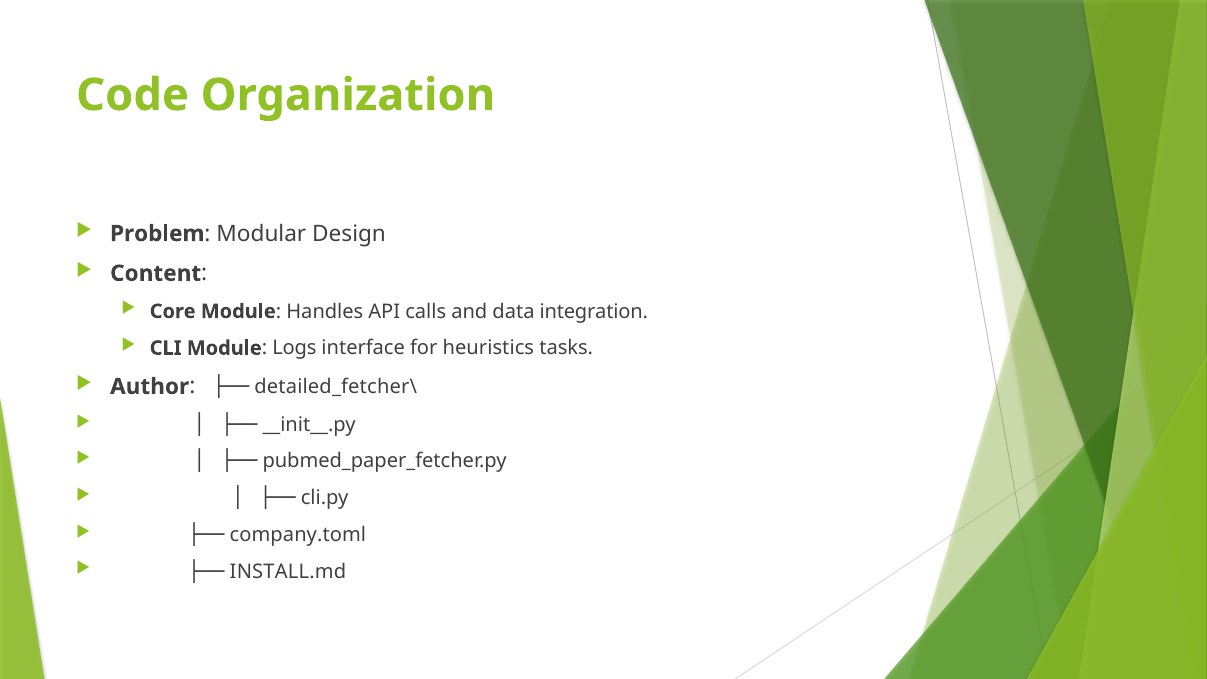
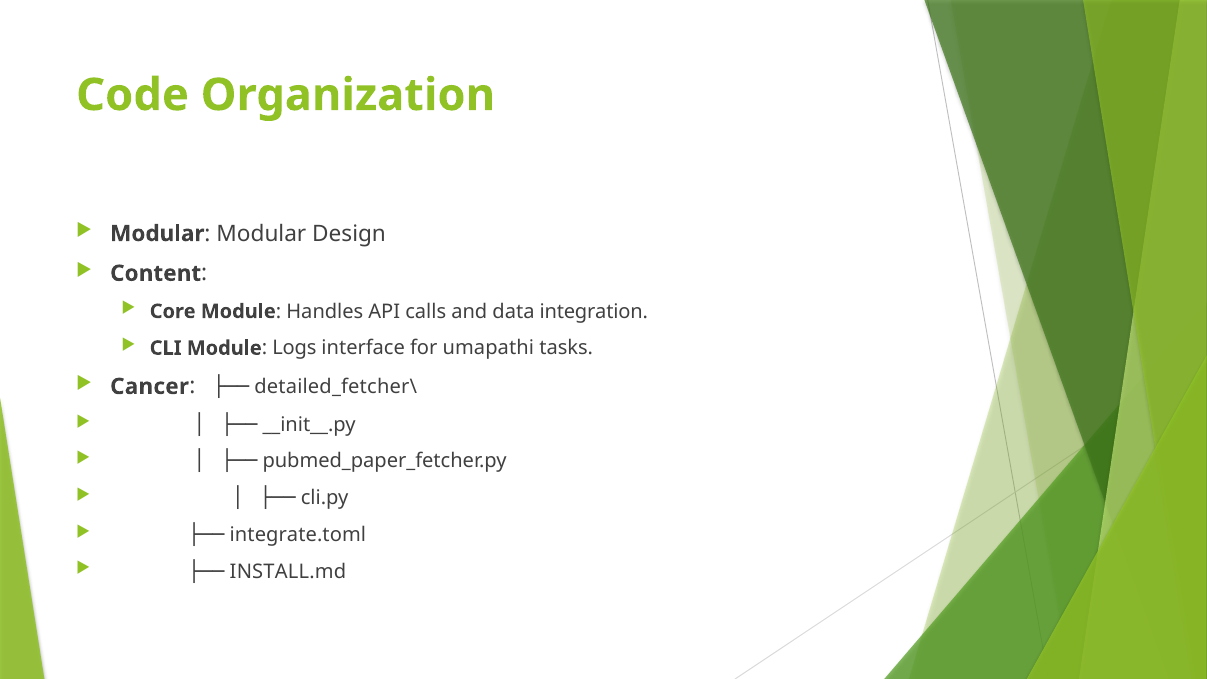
Problem: Problem -> Modular (157, 234)
heuristics: heuristics -> umapathi (488, 348)
Author: Author -> Cancer (150, 386)
company.toml: company.toml -> integrate.toml (298, 535)
